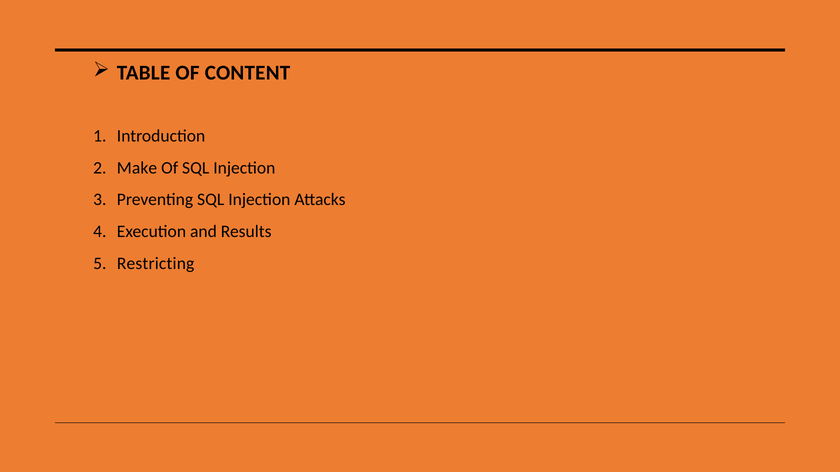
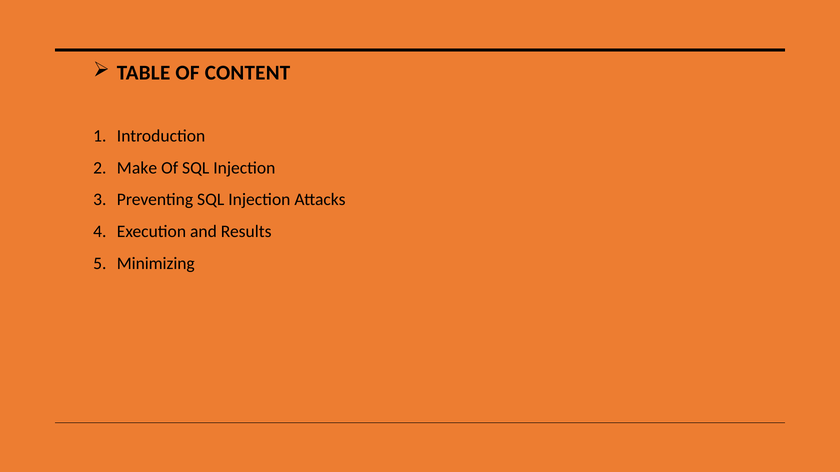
Restricting: Restricting -> Minimizing (156, 264)
